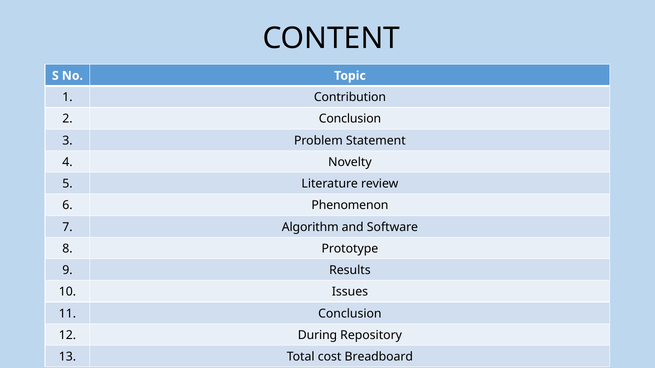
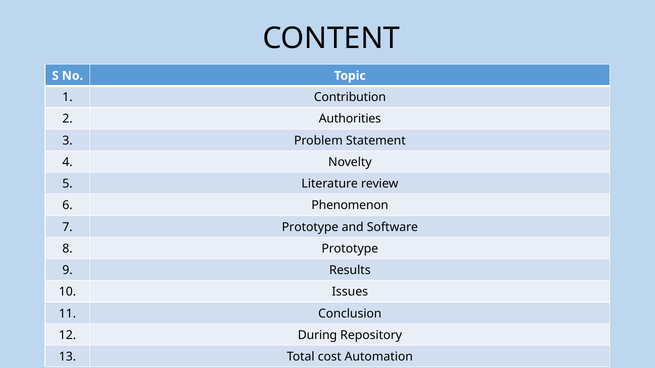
2 Conclusion: Conclusion -> Authorities (350, 119)
7 Algorithm: Algorithm -> Prototype (310, 227)
Breadboard: Breadboard -> Automation (379, 357)
